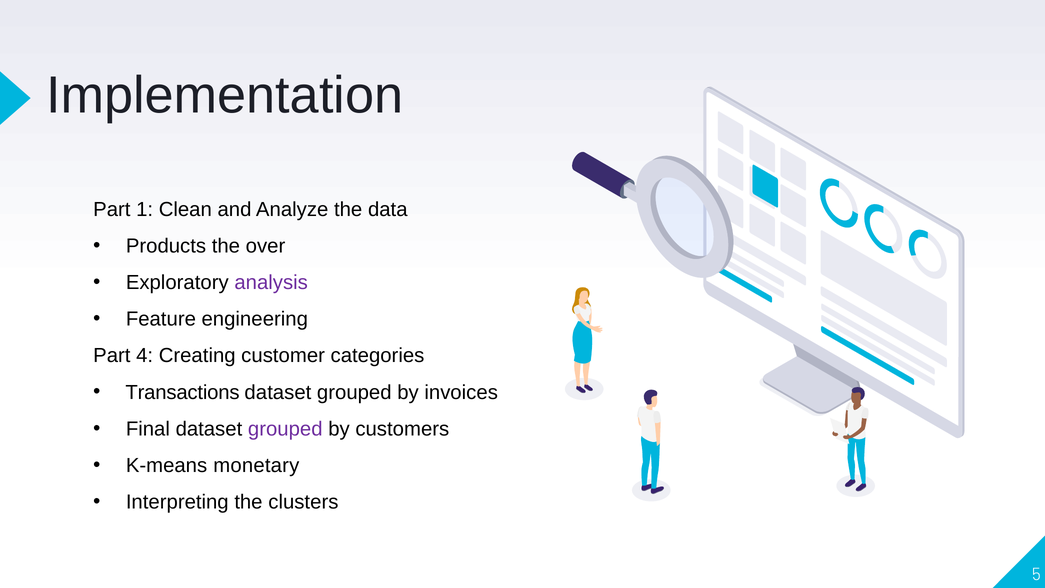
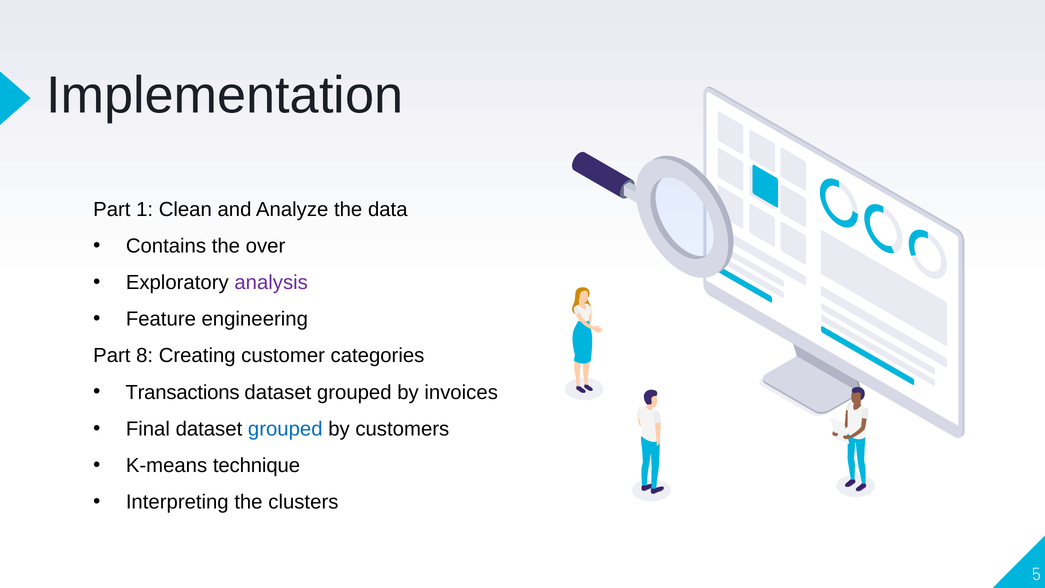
Products: Products -> Contains (166, 246)
4: 4 -> 8 (145, 356)
grouped colour: purple -> blue (285, 429)
monetary: monetary -> technique (256, 465)
